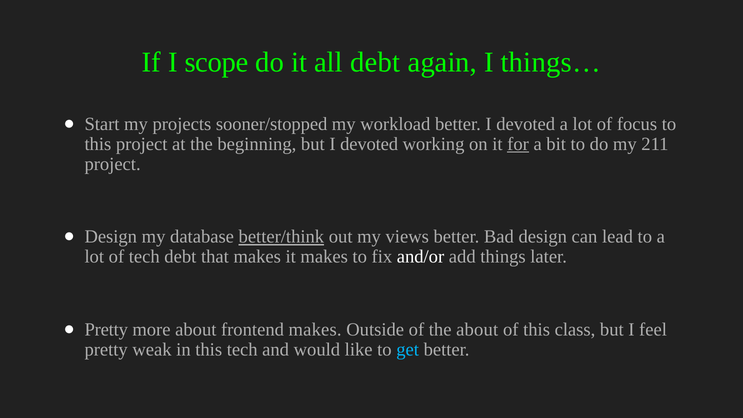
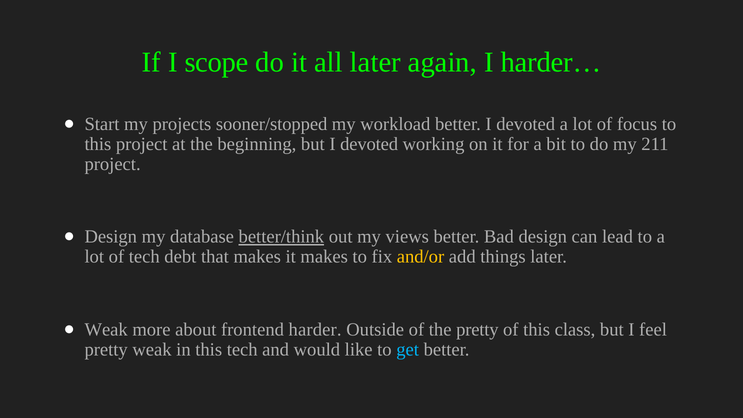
all debt: debt -> later (375, 62)
things…: things… -> harder… (551, 62)
for underline: present -> none (518, 144)
and/or colour: white -> yellow (421, 257)
Pretty: Pretty -> Weak (106, 329)
frontend makes: makes -> harder (315, 329)
the about: about -> pretty (477, 329)
